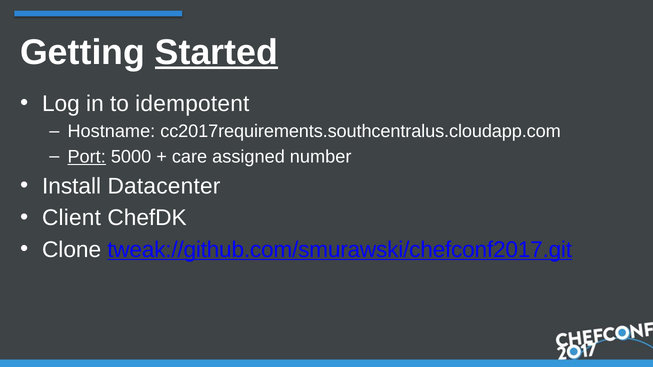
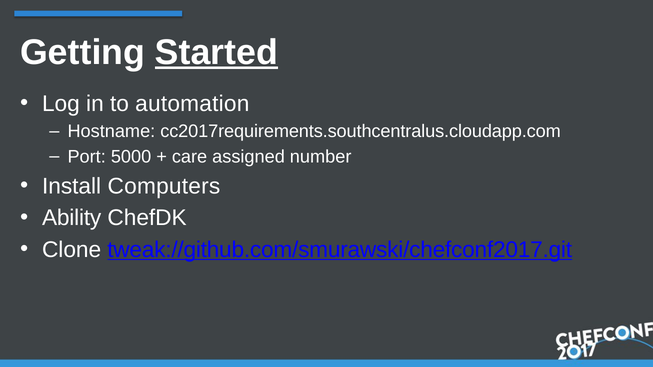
idempotent: idempotent -> automation (192, 104)
Port underline: present -> none (87, 157)
Datacenter: Datacenter -> Computers (164, 186)
Client: Client -> Ability (72, 218)
